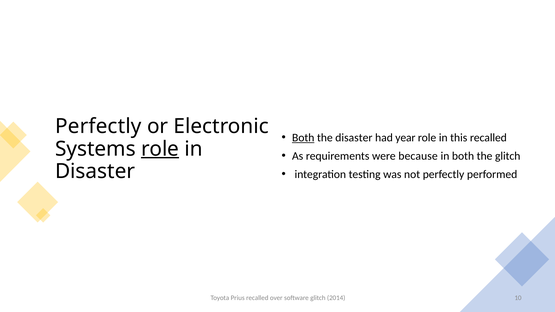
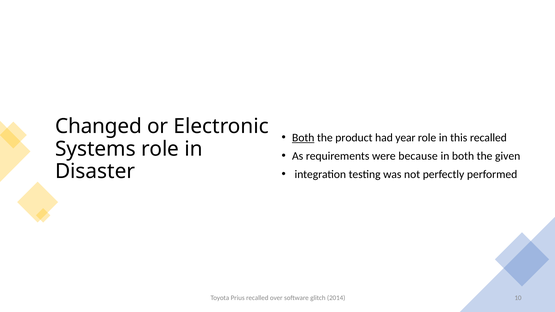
Perfectly: Perfectly -> Changed (98, 126)
the disaster: disaster -> product (354, 138)
role underline: present -> none (160, 149)
the glitch: glitch -> given (508, 156)
